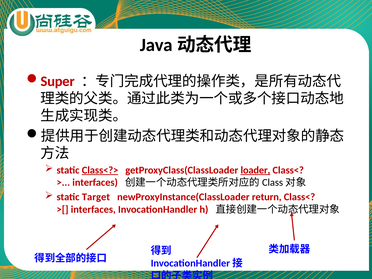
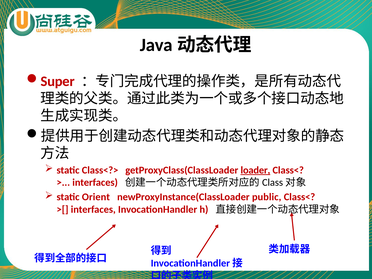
Class<?> underline: present -> none (100, 170)
Target: Target -> Orient (96, 197)
return: return -> public (267, 197)
